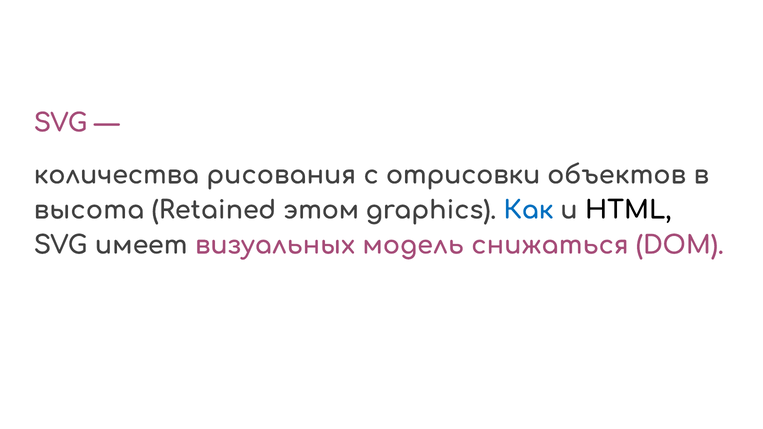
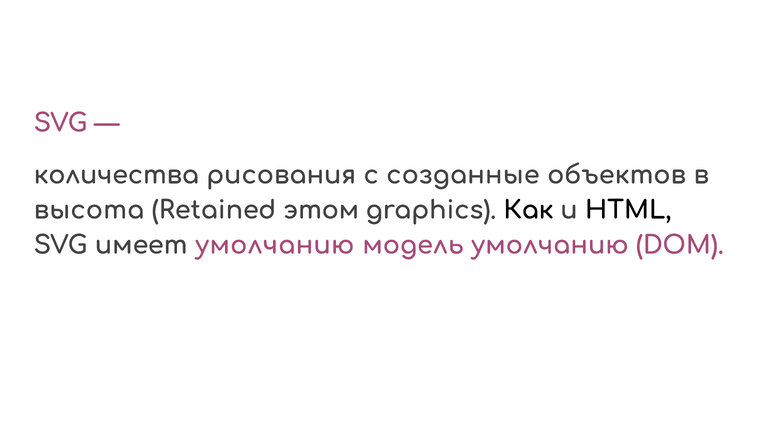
отрисовки: отрисовки -> созданные (463, 175)
Как colour: blue -> black (528, 210)
имеет визуальных: визуальных -> умолчанию (275, 245)
модель снижаться: снижаться -> умолчанию (550, 245)
